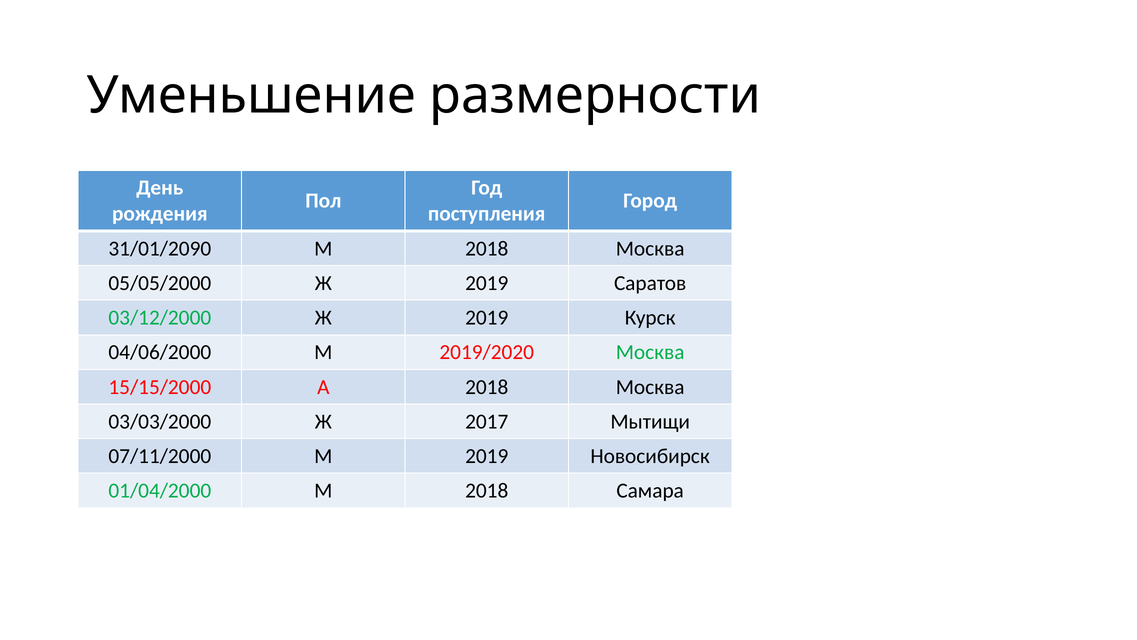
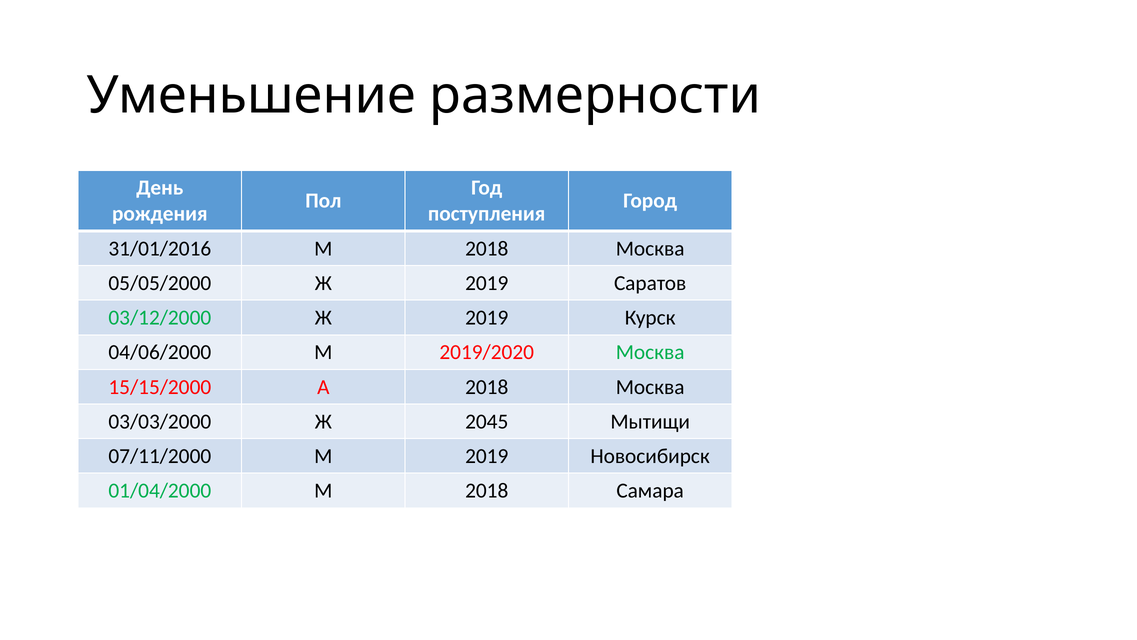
31/01/2090: 31/01/2090 -> 31/01/2016 (160, 248)
2017: 2017 -> 2045 (487, 421)
